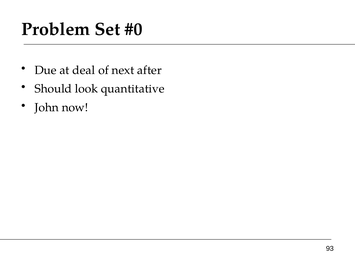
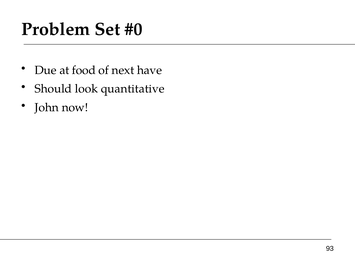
deal: deal -> food (84, 70)
after: after -> have (150, 70)
